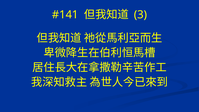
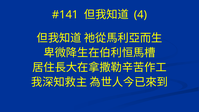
3: 3 -> 4 (140, 15)
